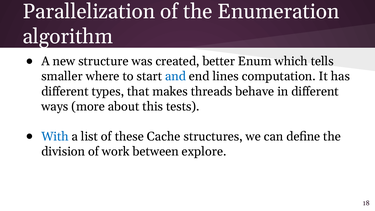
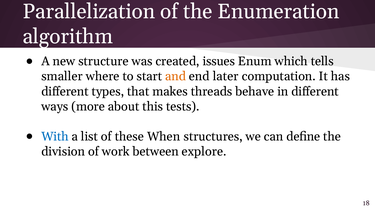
better: better -> issues (219, 61)
and colour: blue -> orange (176, 76)
lines: lines -> later (226, 76)
Cache: Cache -> When (164, 136)
